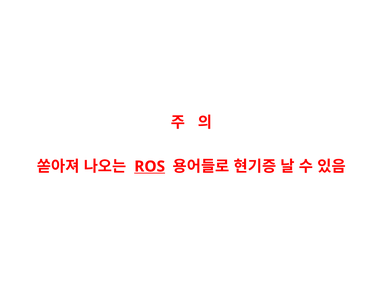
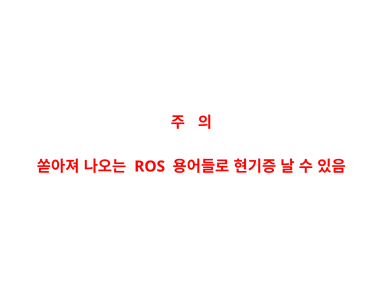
ROS underline: present -> none (150, 166)
